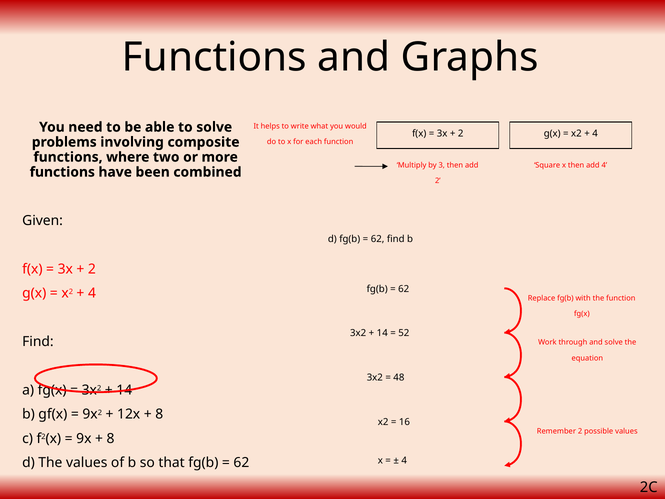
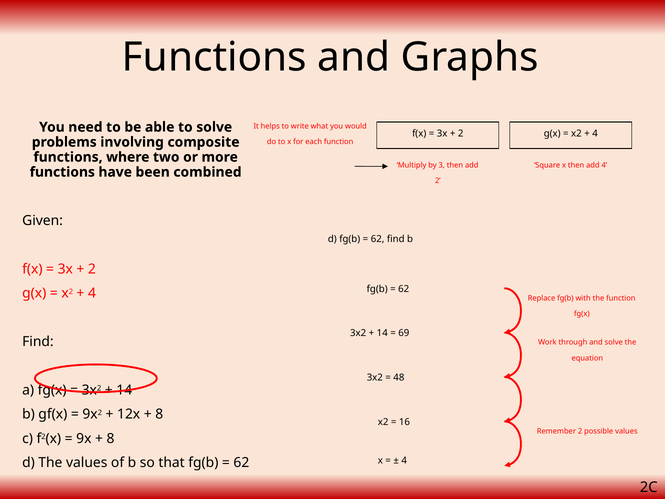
52: 52 -> 69 (404, 333)
